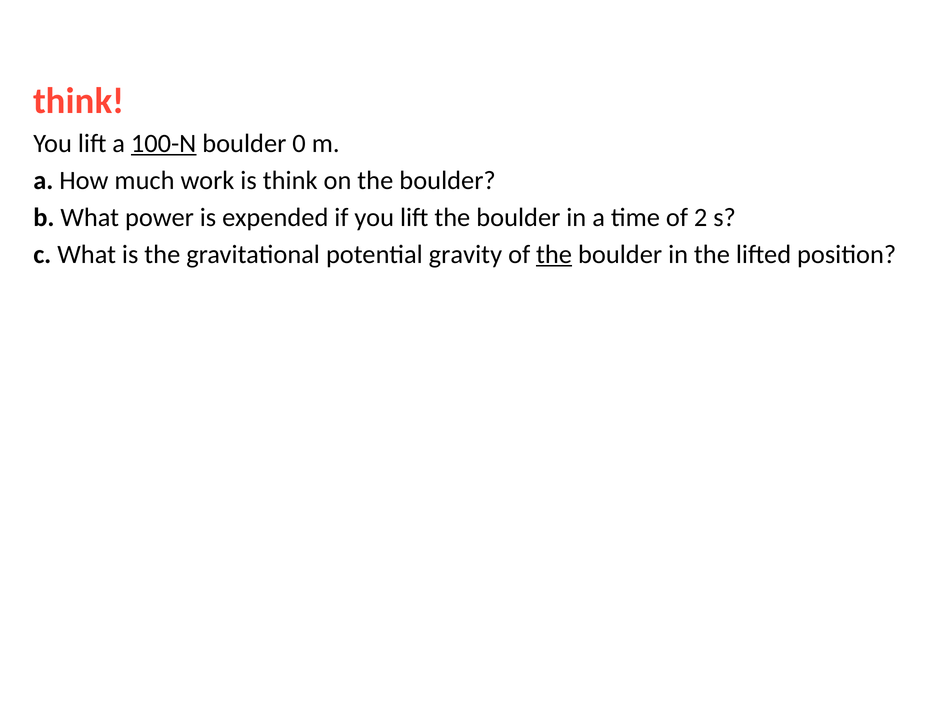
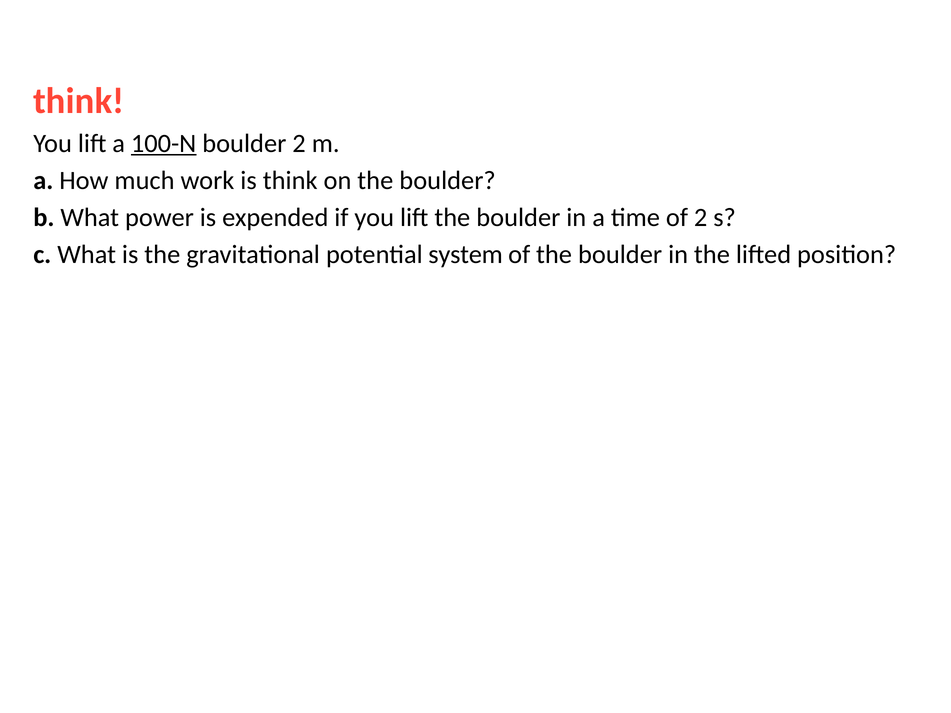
boulder 0: 0 -> 2 (299, 143)
gravity: gravity -> system (466, 254)
the underline: present -> none (554, 254)
